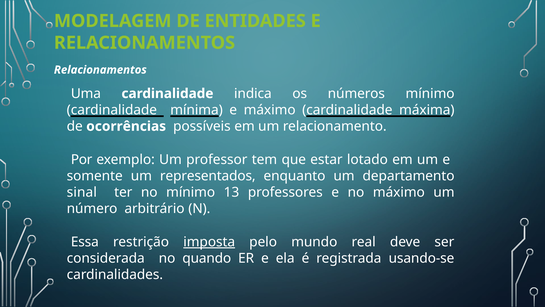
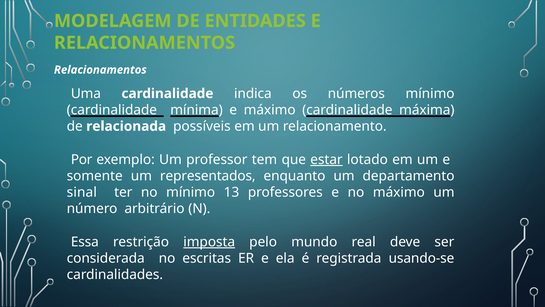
ocorrências: ocorrências -> relacionada (126, 126)
estar underline: none -> present (326, 159)
quando: quando -> escritas (207, 258)
